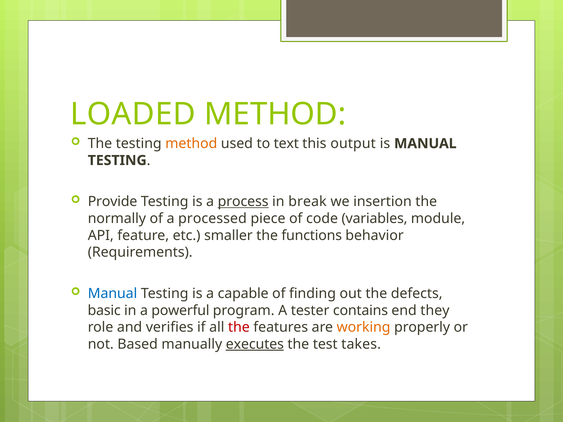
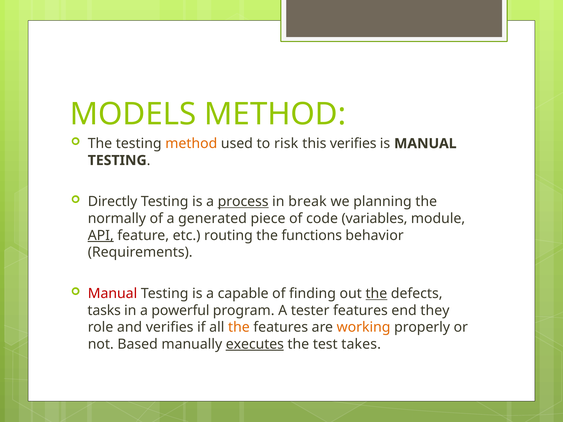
LOADED: LOADED -> MODELS (133, 114)
text: text -> risk (286, 144)
this output: output -> verifies (353, 144)
Provide: Provide -> Directly (113, 202)
insertion: insertion -> planning (382, 202)
processed: processed -> generated (213, 219)
API underline: none -> present (101, 236)
smaller: smaller -> routing (228, 236)
Manual colour: blue -> red (113, 294)
the underline: none -> present (376, 294)
basic: basic -> tasks (104, 311)
tester contains: contains -> features (360, 311)
the colour: red -> orange (239, 328)
